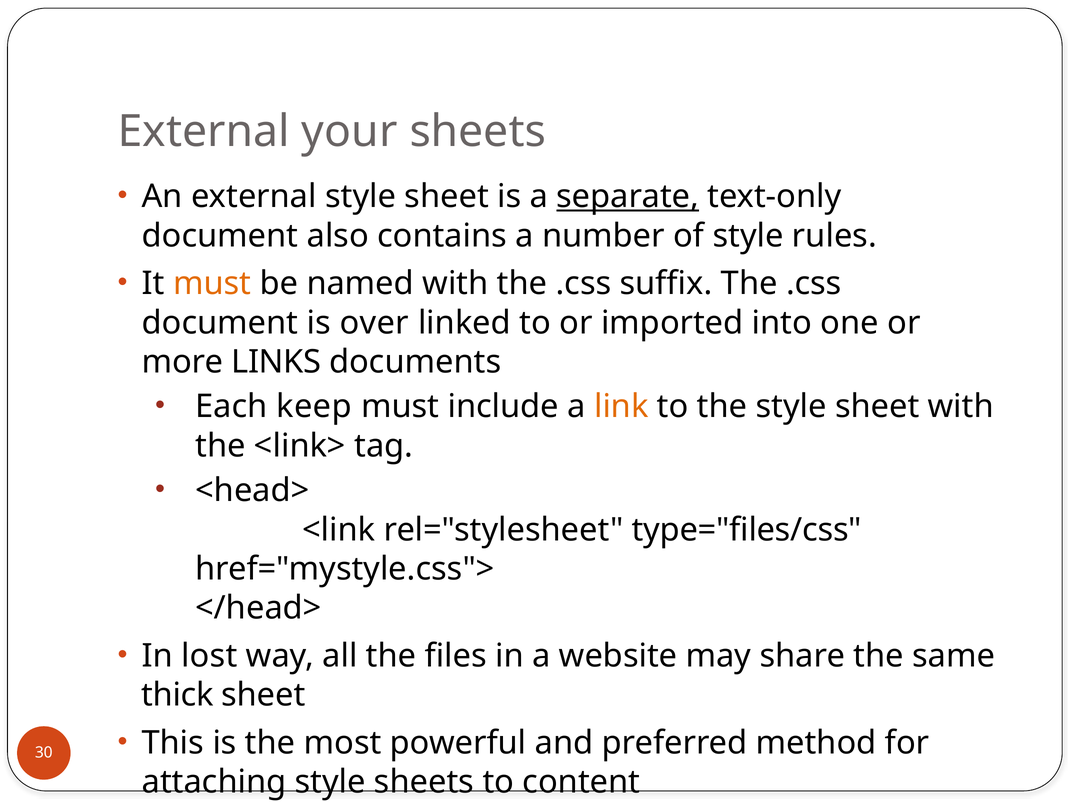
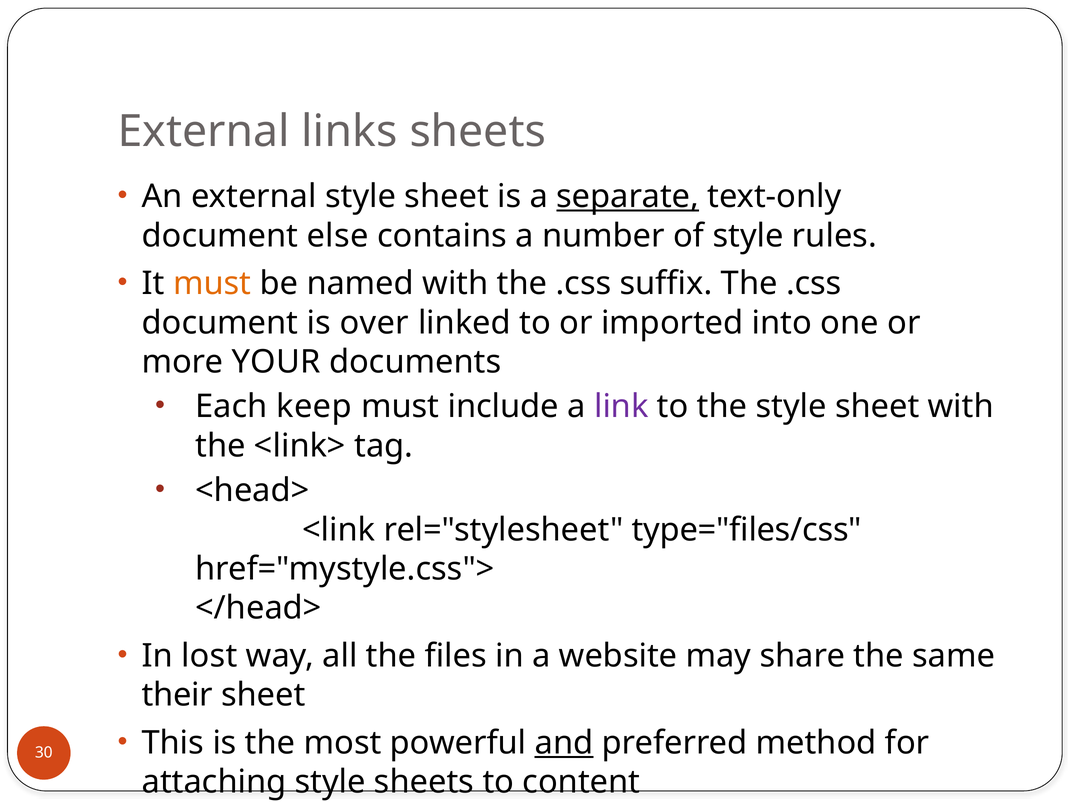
your: your -> links (349, 132)
also: also -> else (338, 236)
LINKS: LINKS -> YOUR (276, 362)
link colour: orange -> purple (621, 407)
thick: thick -> their (177, 696)
and underline: none -> present (564, 743)
